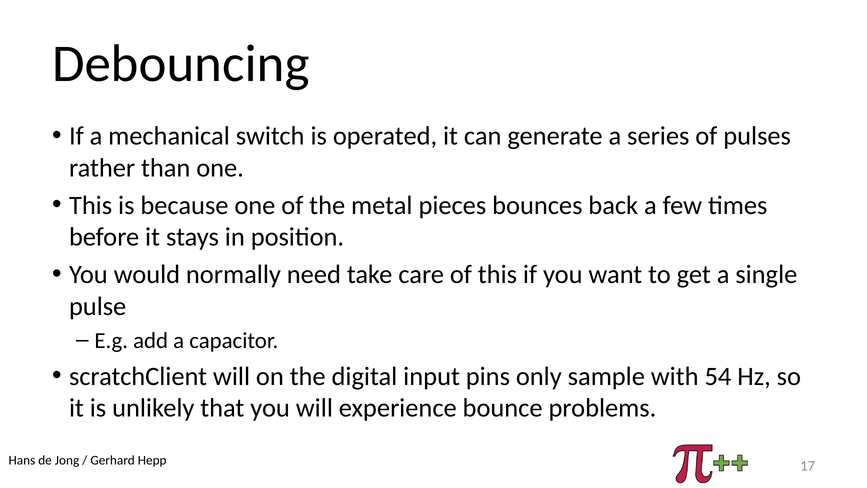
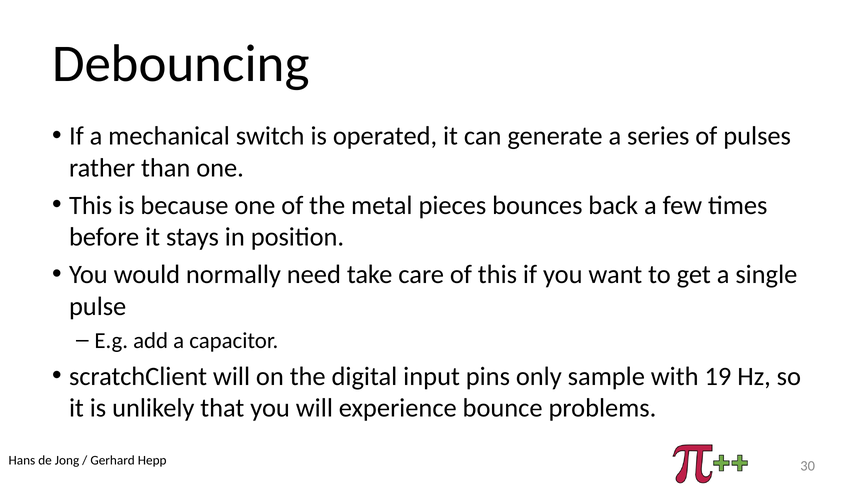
54: 54 -> 19 (718, 376)
17: 17 -> 30 (808, 466)
